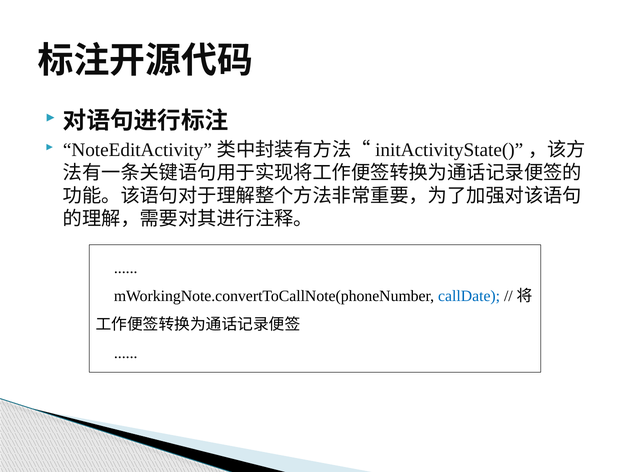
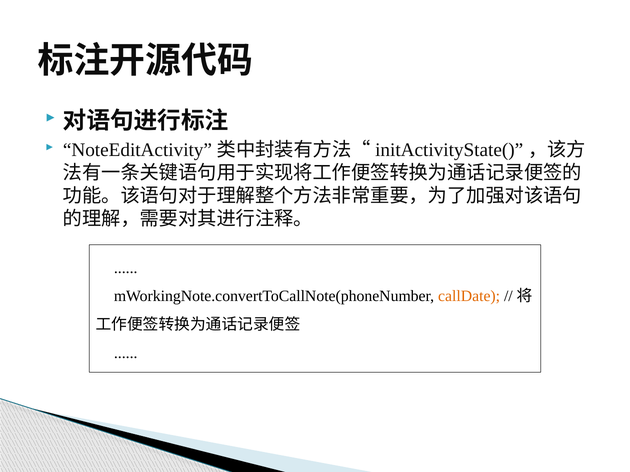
callDate colour: blue -> orange (469, 297)
